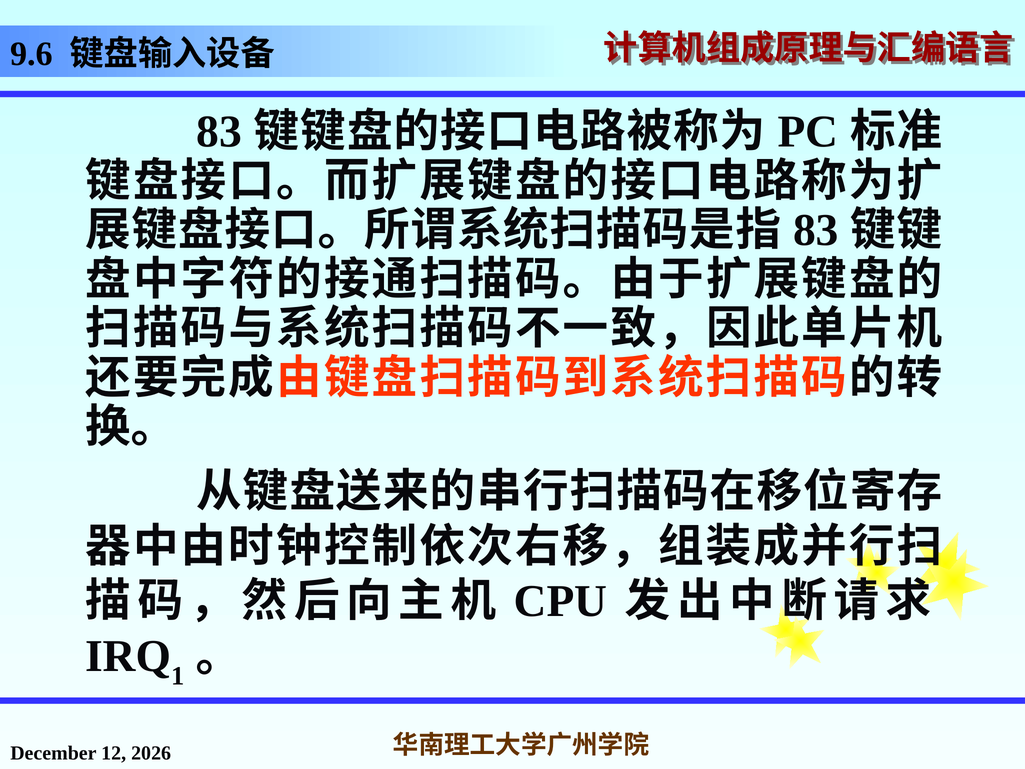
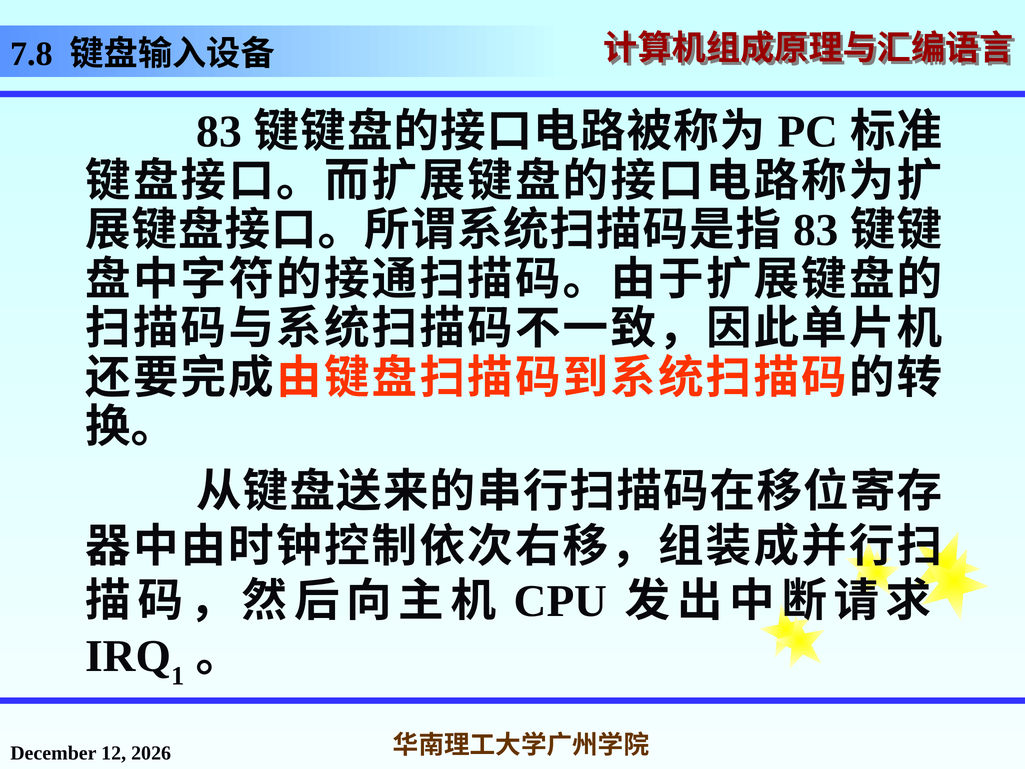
9.6: 9.6 -> 7.8 (32, 54)
